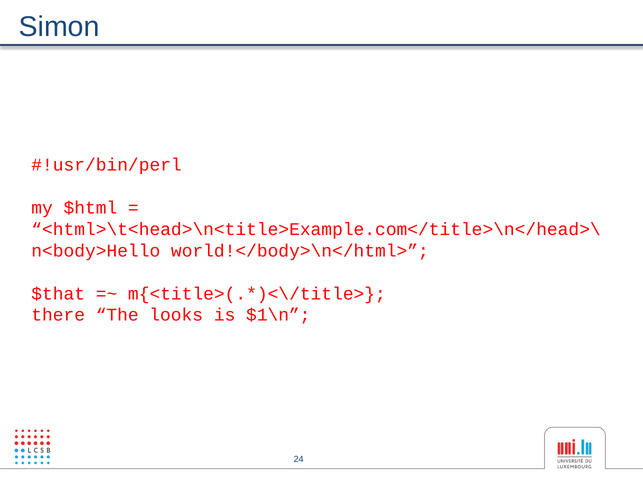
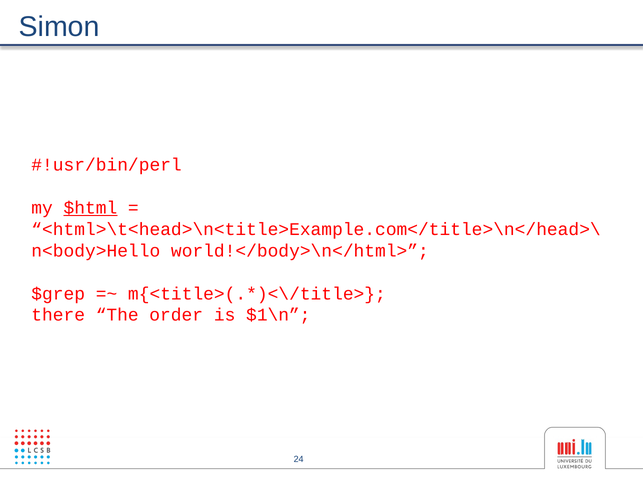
$html underline: none -> present (90, 208)
$that: $that -> $grep (58, 294)
looks: looks -> order (176, 315)
